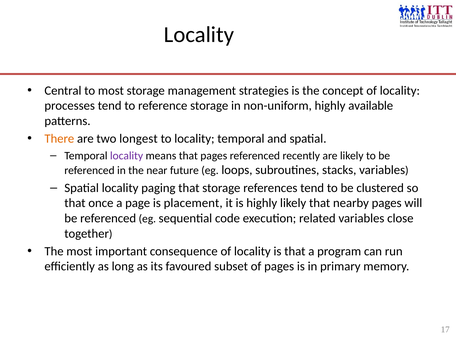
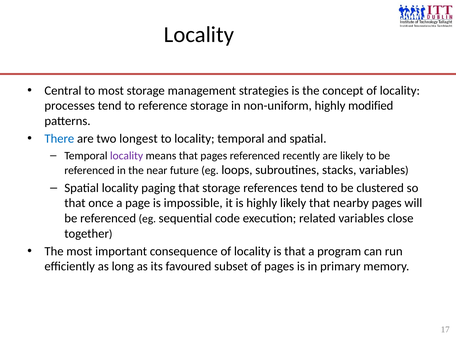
available: available -> modified (371, 106)
There colour: orange -> blue (59, 139)
placement: placement -> impossible (193, 203)
